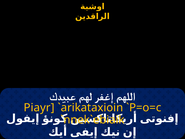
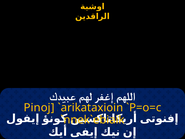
Piayr: Piayr -> Pinoj (39, 107)
